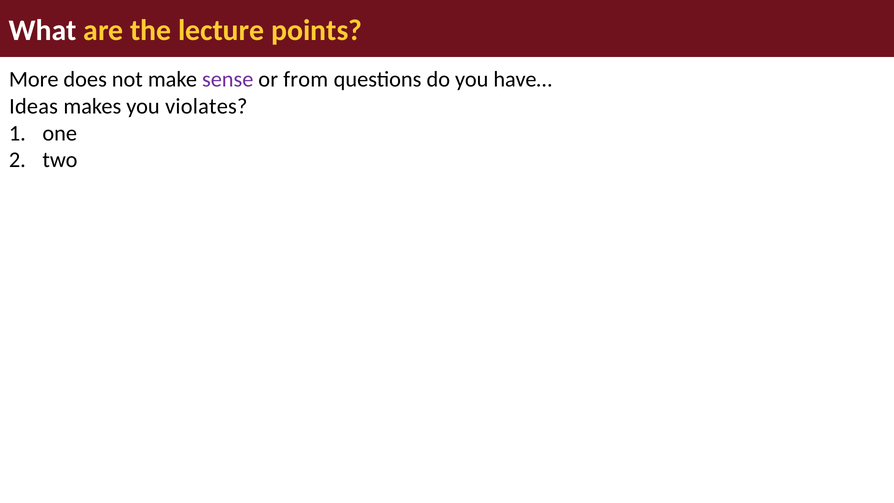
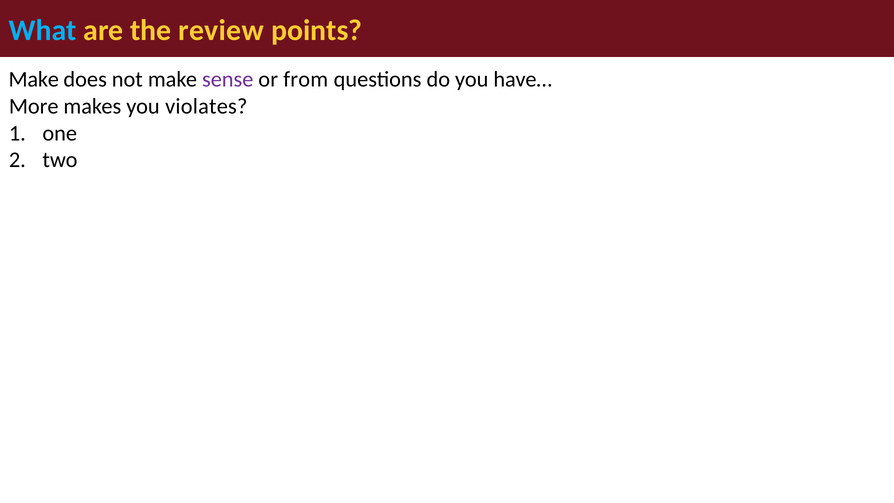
What colour: white -> light blue (43, 31)
lecture: lecture -> review (221, 31)
More: More -> Make (34, 80)
Ideas: Ideas -> More (34, 106)
